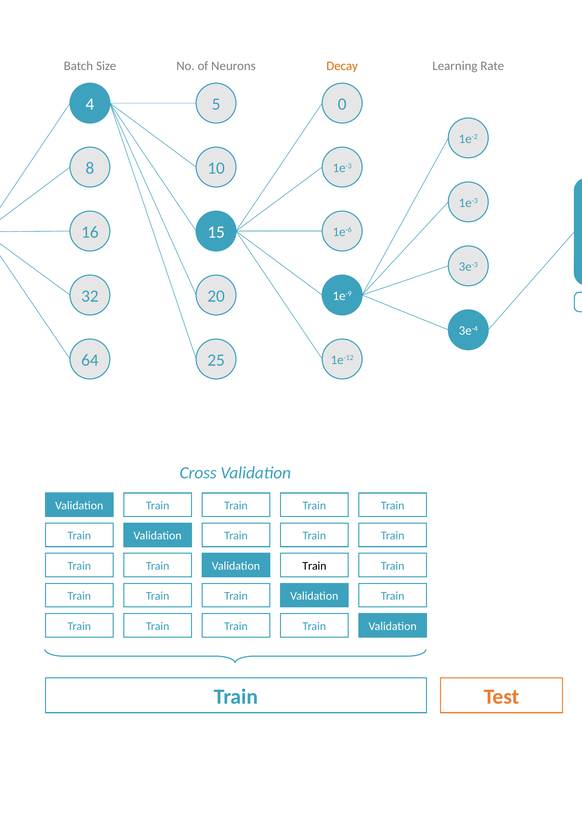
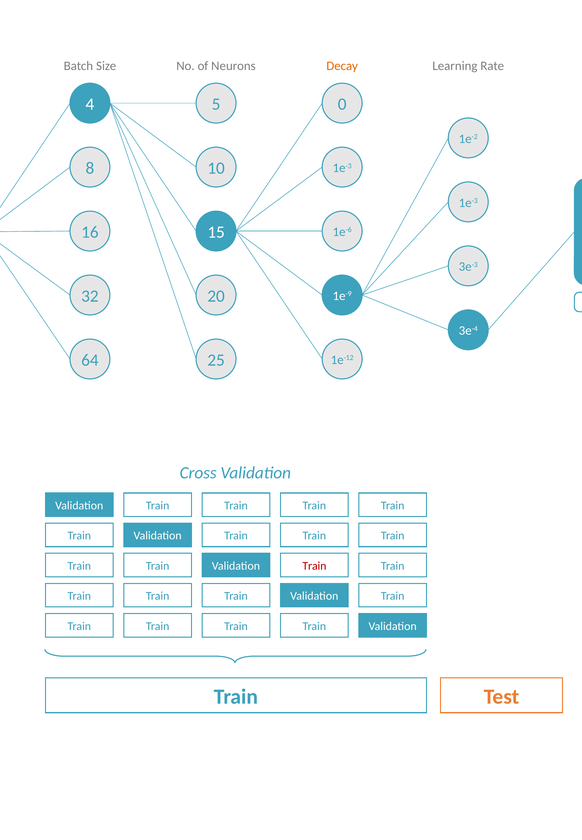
Train colour: black -> red (314, 566)
